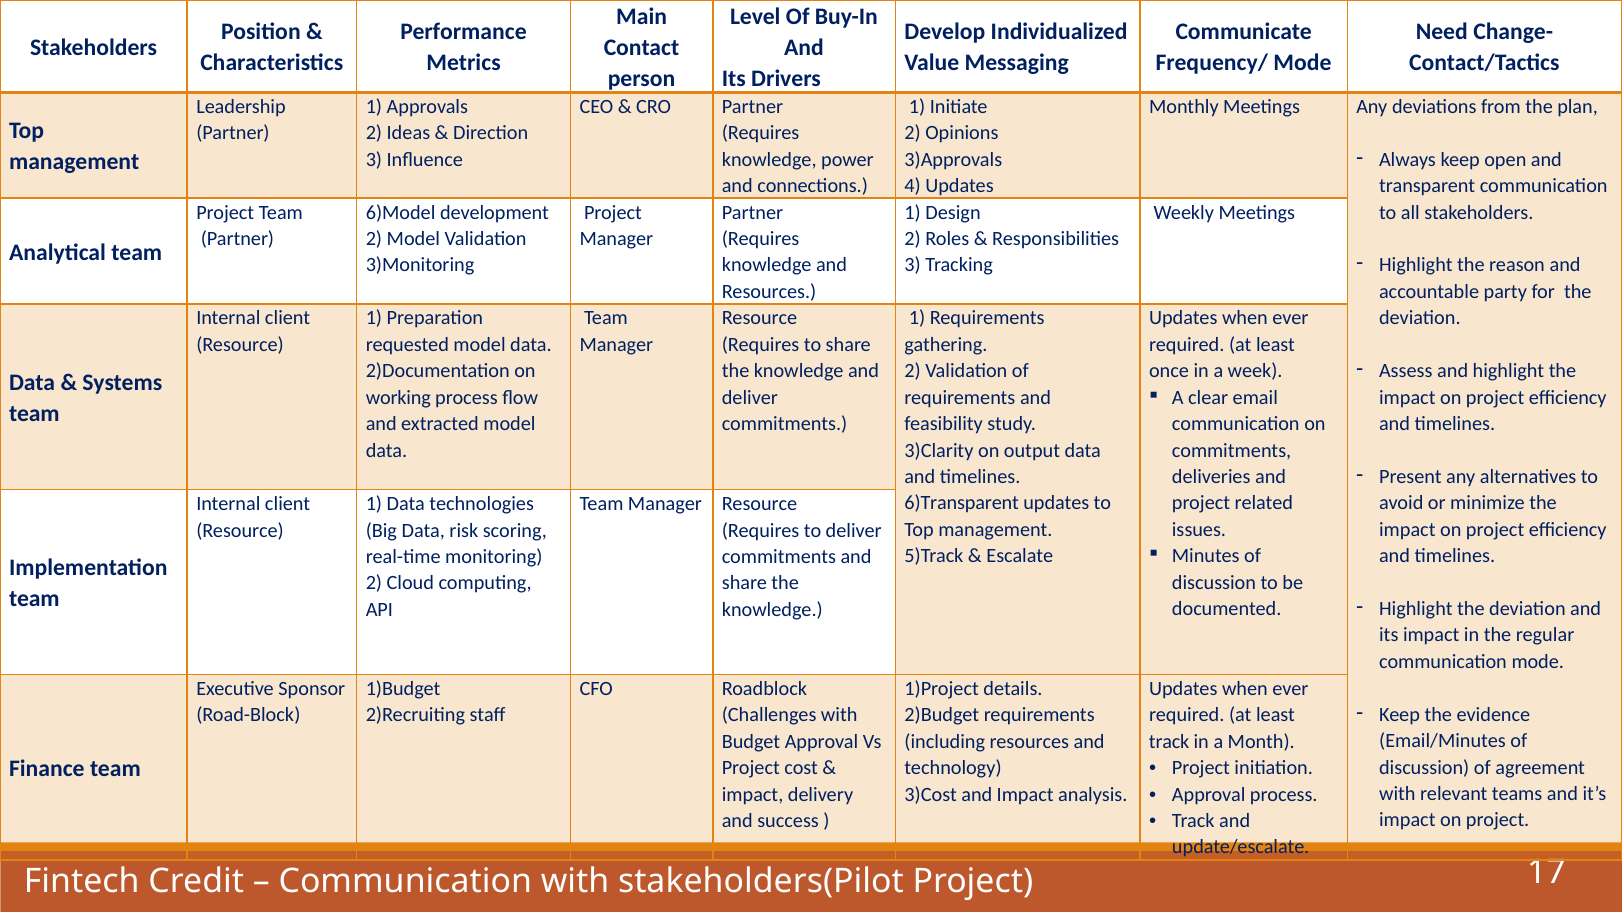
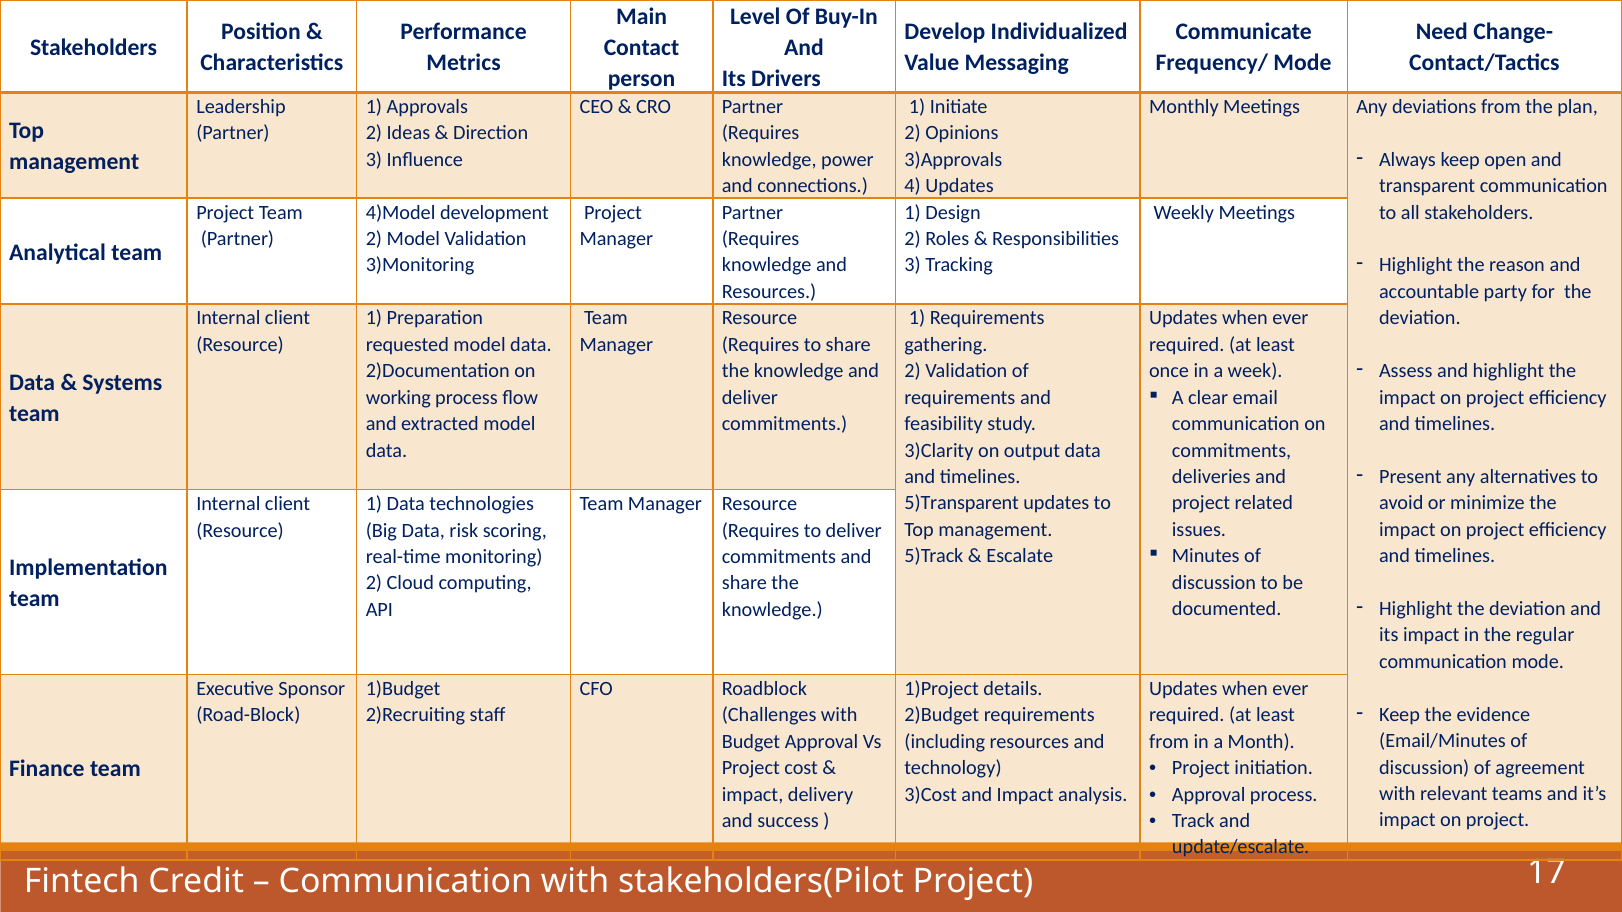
6)Model: 6)Model -> 4)Model (401, 213)
6)Transparent: 6)Transparent -> 5)Transparent (962, 503)
track: track -> from (1169, 742)
